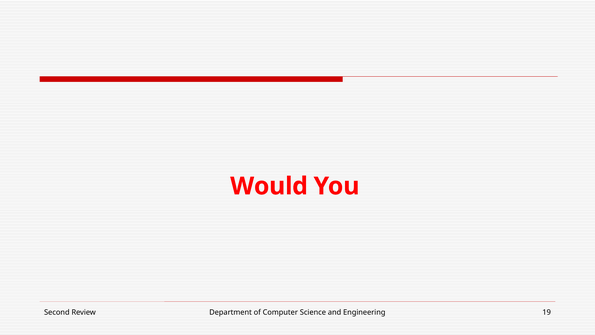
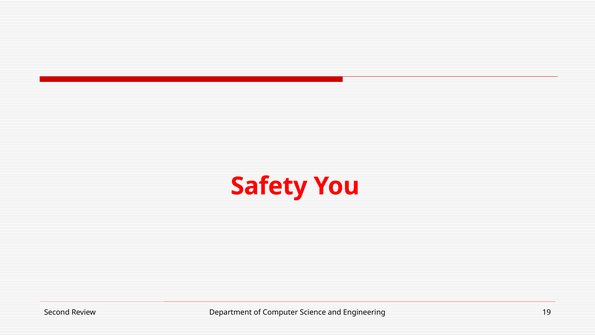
Would: Would -> Safety (269, 186)
